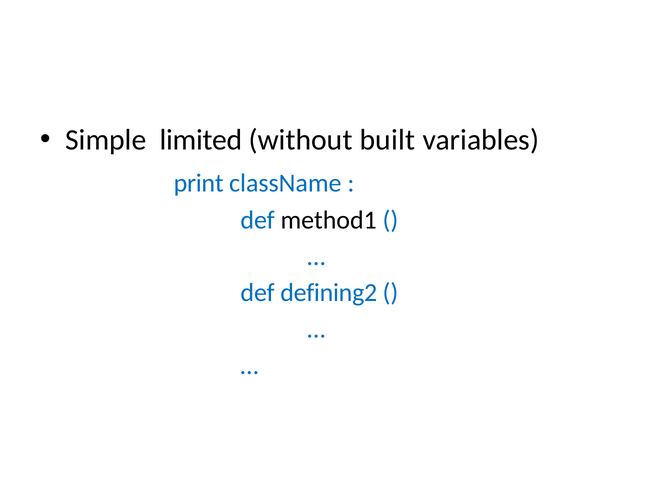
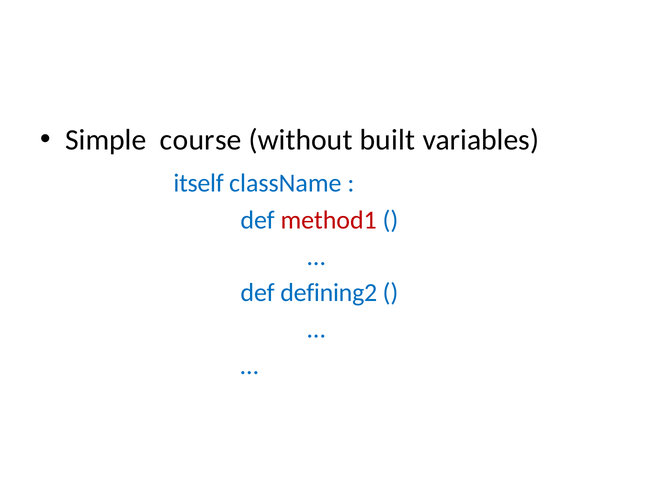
limited: limited -> course (201, 140)
print: print -> itself (199, 183)
method1 colour: black -> red (329, 220)
